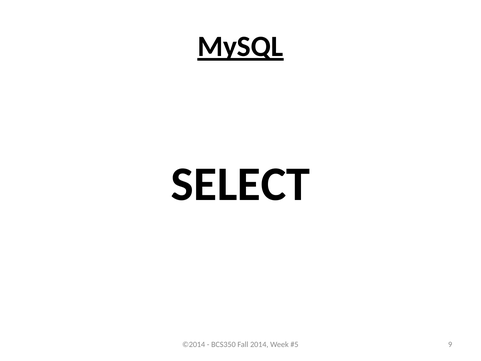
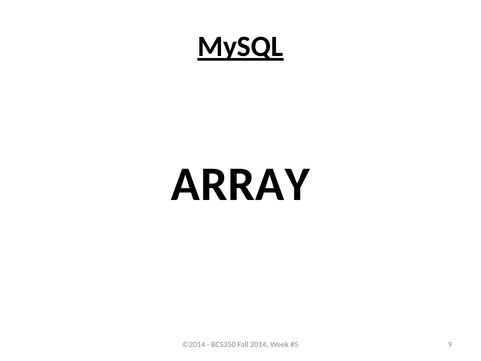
SELECT: SELECT -> ARRAY (240, 184)
